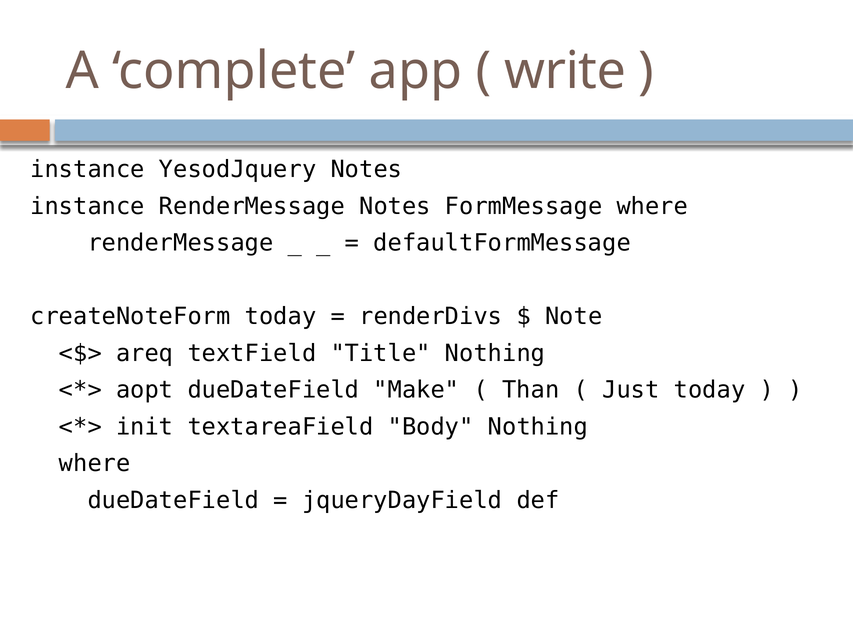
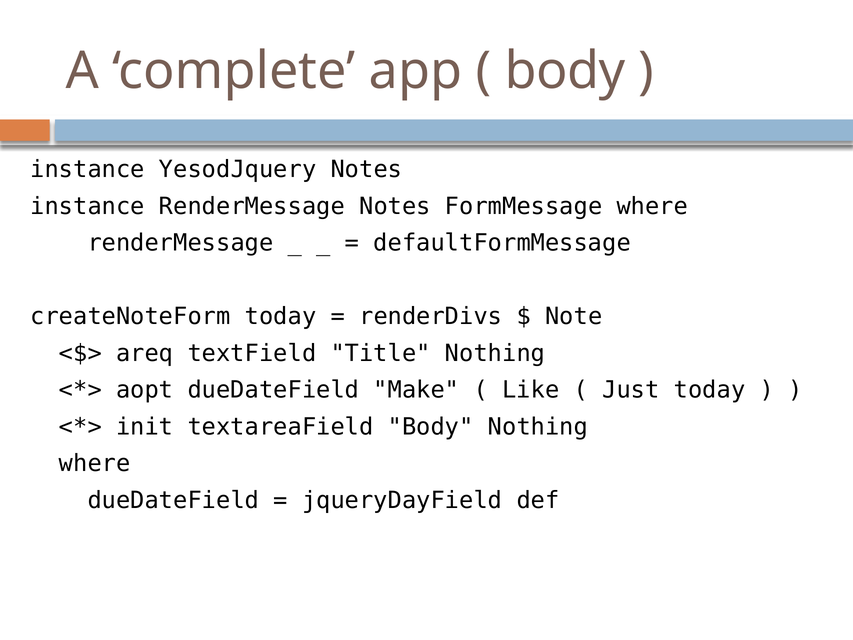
write: write -> body (565, 71)
Than: Than -> Like (531, 390)
